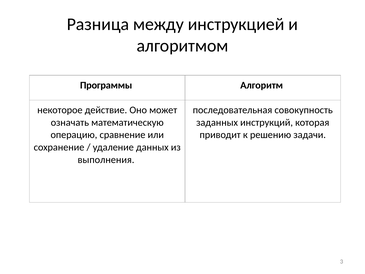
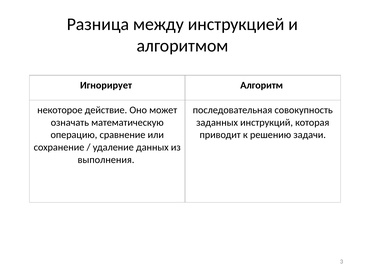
Программы: Программы -> Игнорирует (106, 85)
